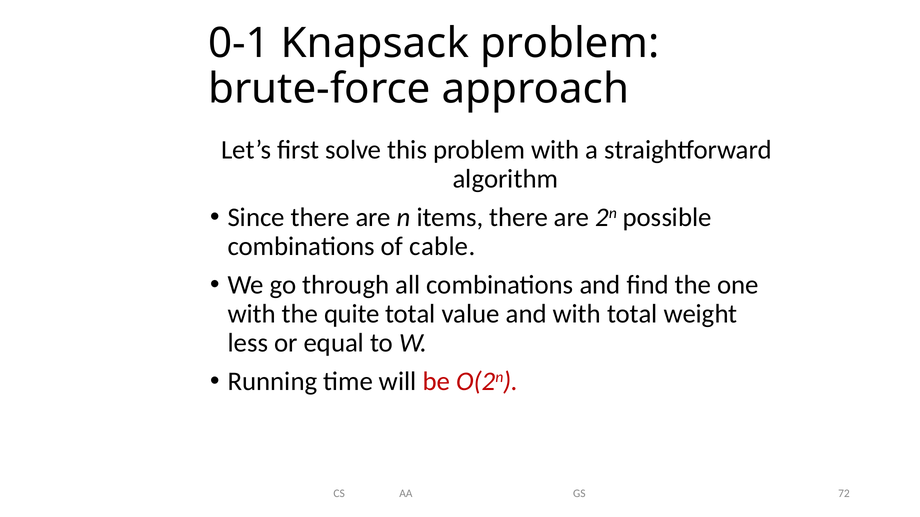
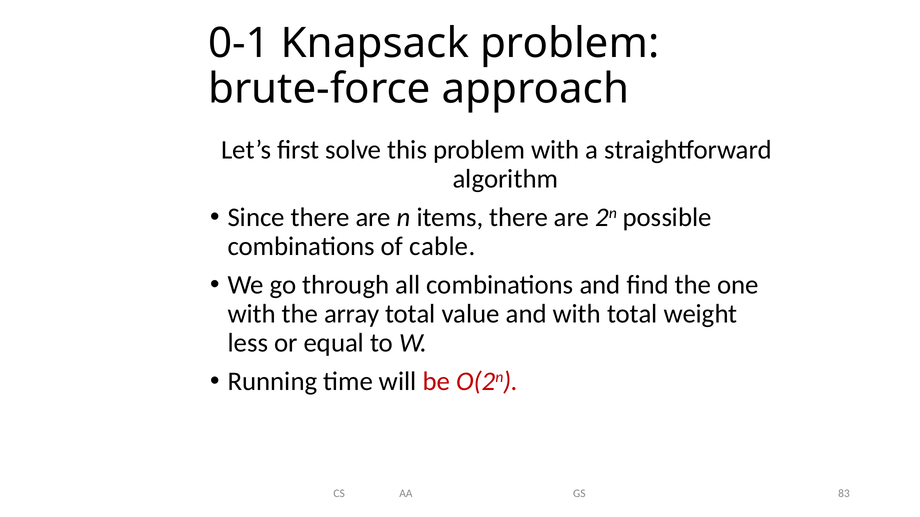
quite: quite -> array (352, 314)
72: 72 -> 83 (844, 494)
